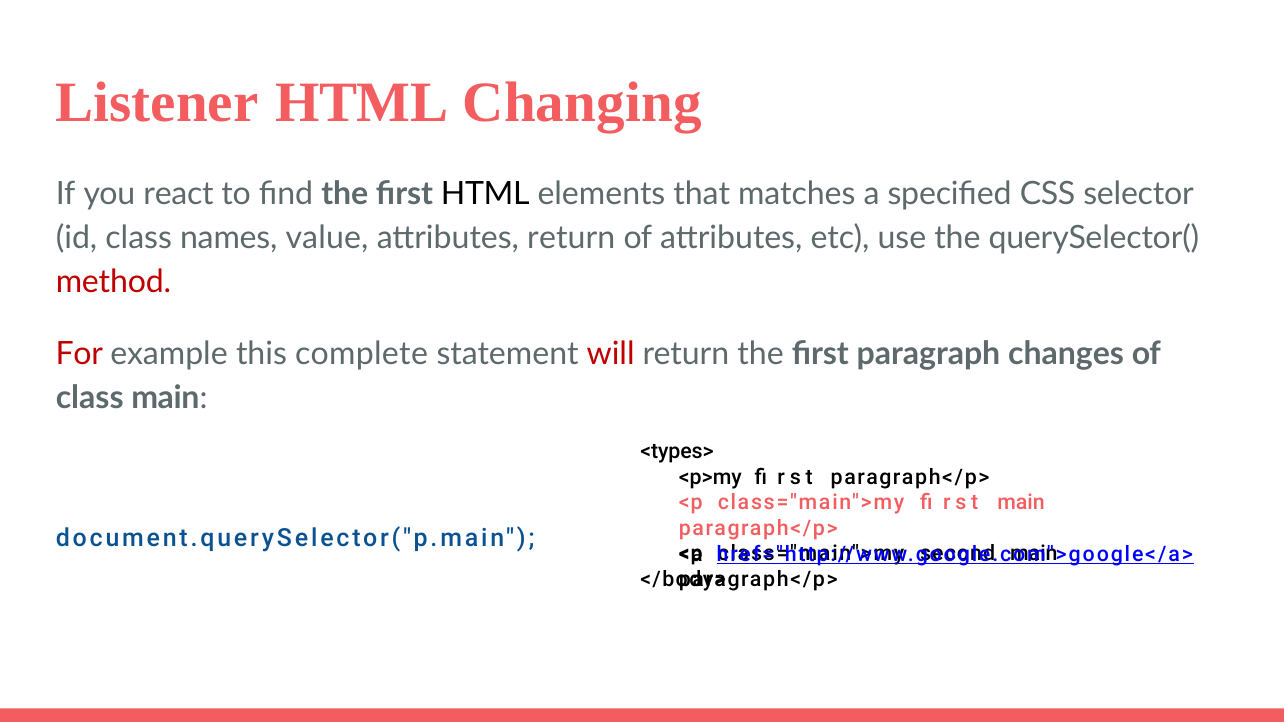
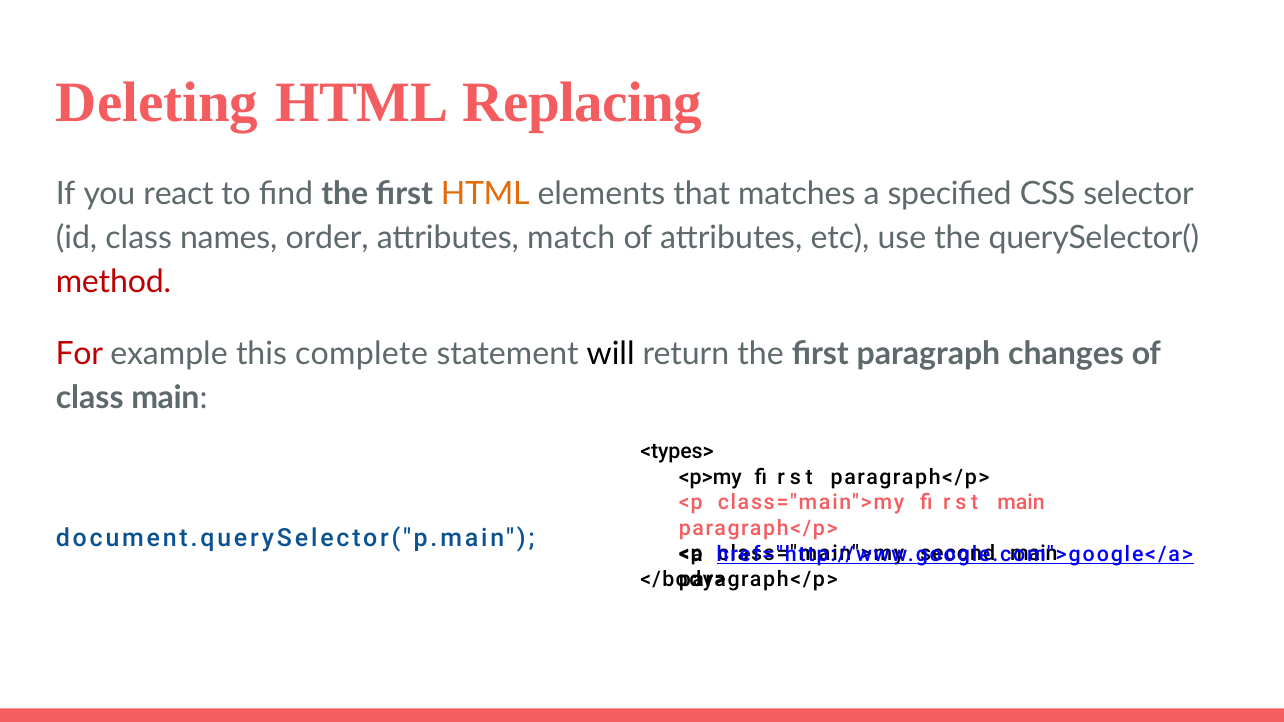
Listener: Listener -> Deleting (157, 103)
Changing: Changing -> Replacing (582, 103)
HTML colour: black -> orange (485, 194)
value: value -> order (327, 238)
attributes return: return -> match (571, 238)
will colour: red -> black (611, 354)
